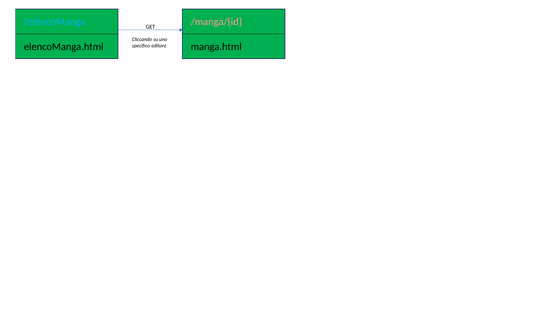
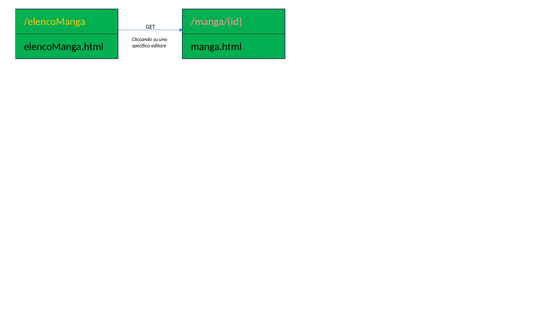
/elencoManga colour: light blue -> yellow (55, 22)
